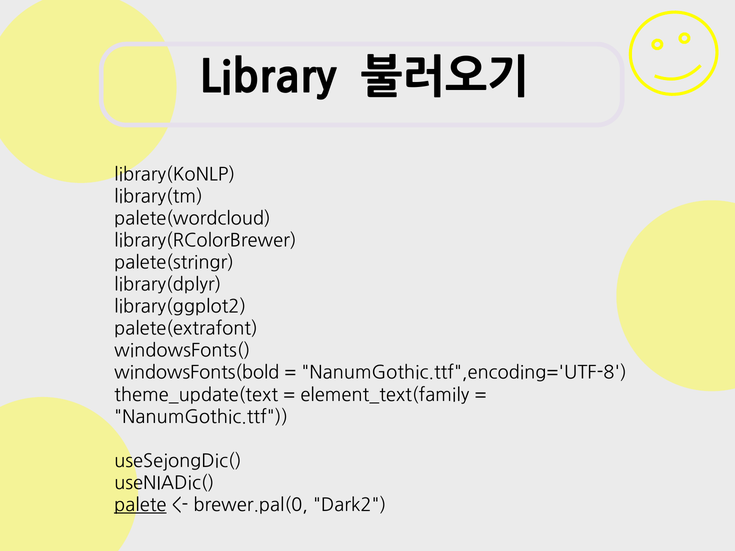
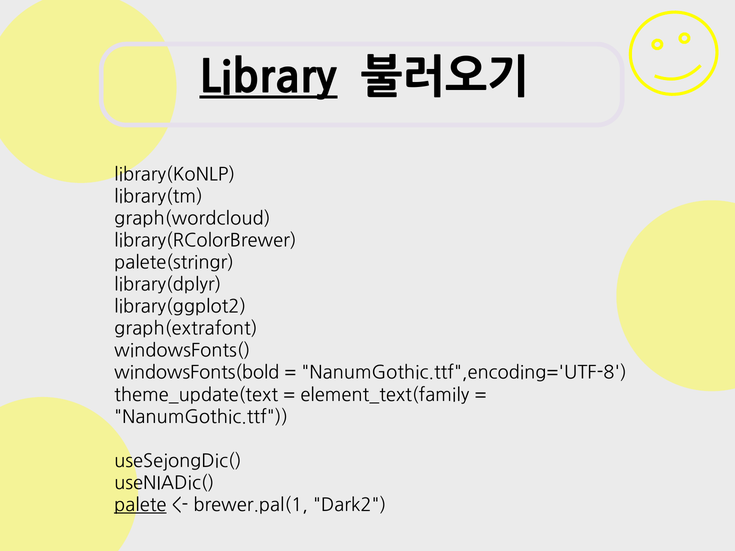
Library underline: none -> present (268, 78)
palete(wordcloud: palete(wordcloud -> graph(wordcloud (192, 219)
palete(extrafont: palete(extrafont -> graph(extrafont (186, 329)
brewer.pal(0: brewer.pal(0 -> brewer.pal(1 (251, 505)
